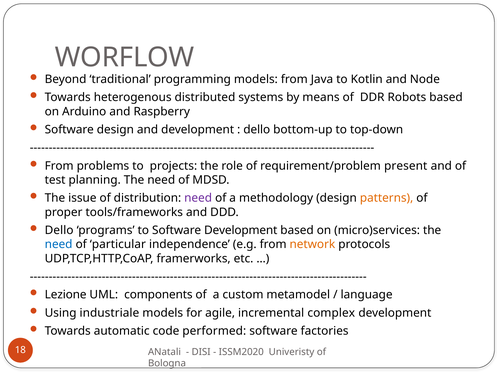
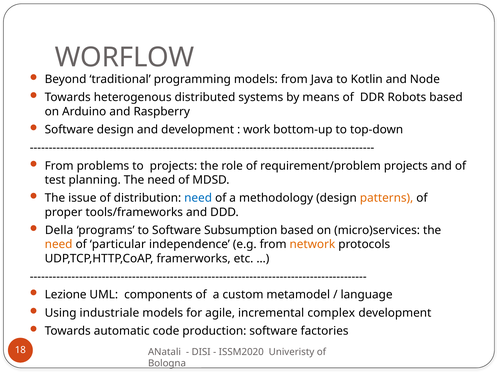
dello: dello -> work (257, 130)
requirement/problem present: present -> projects (406, 166)
need colour: purple -> blue (198, 198)
Dello: Dello -> Della (59, 231)
Software Development: Development -> Subsumption (241, 231)
need colour: blue -> orange (59, 245)
performed: performed -> production (214, 331)
